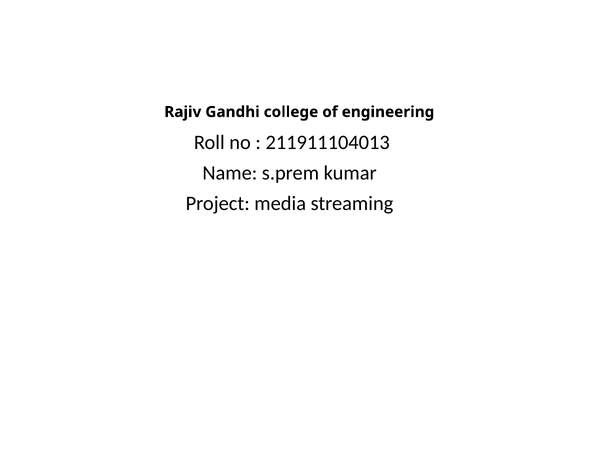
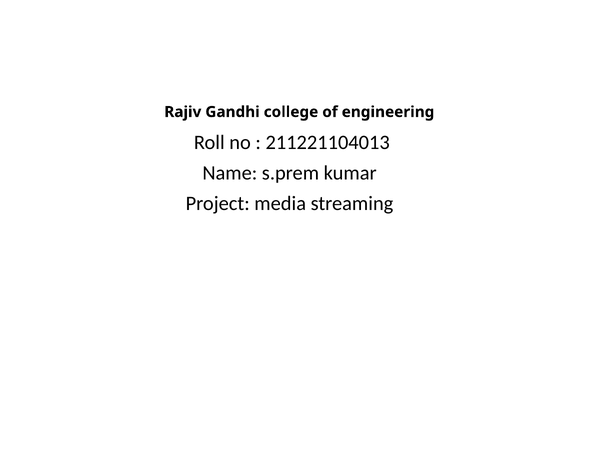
211911104013: 211911104013 -> 211221104013 (328, 142)
